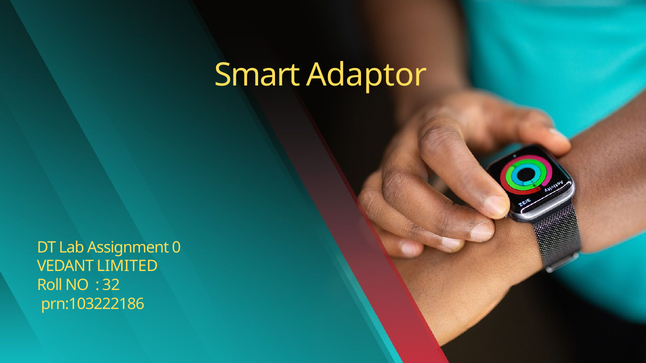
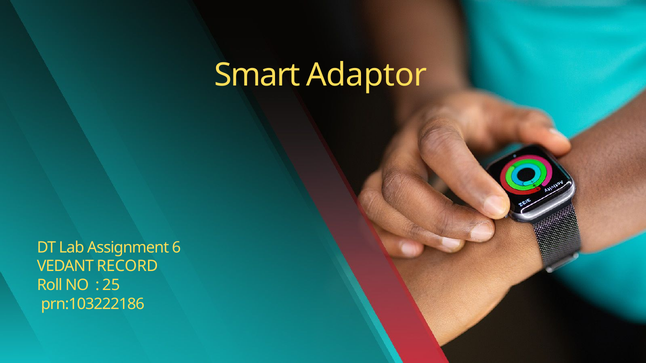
0: 0 -> 6 (176, 248)
LIMITED: LIMITED -> RECORD (127, 267)
32: 32 -> 25 (111, 285)
